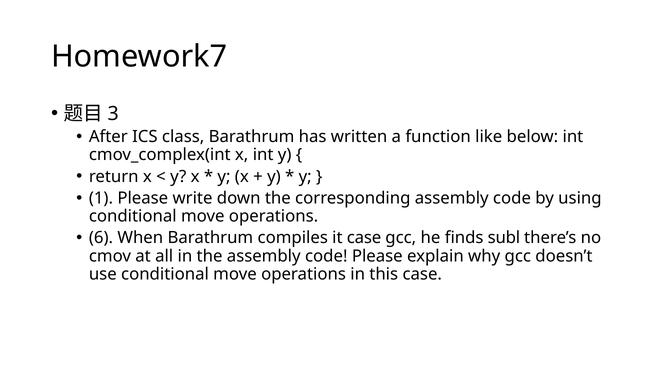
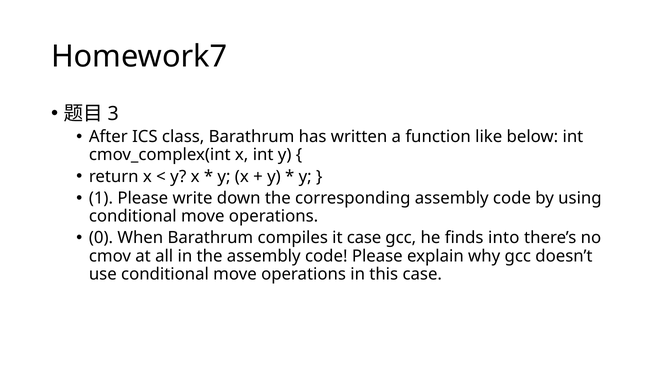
6: 6 -> 0 (101, 238)
subl: subl -> into (504, 238)
